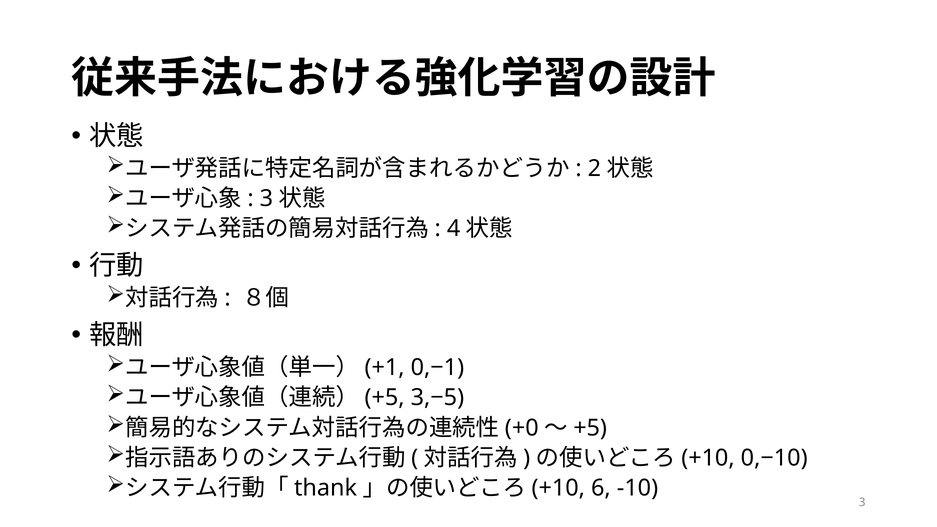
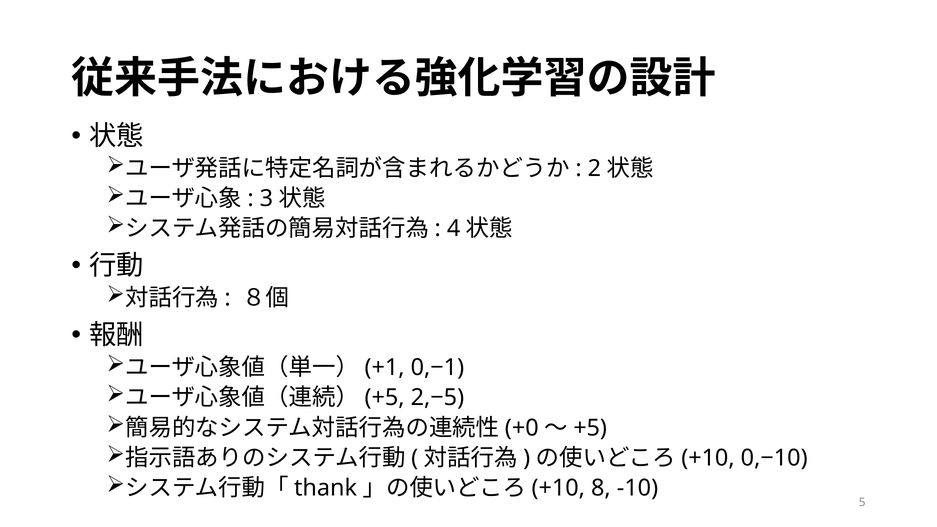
3,−5: 3,−5 -> 2,−5 (437, 398)
6: 6 -> 8 (601, 488)
-10 3: 3 -> 5 (862, 502)
